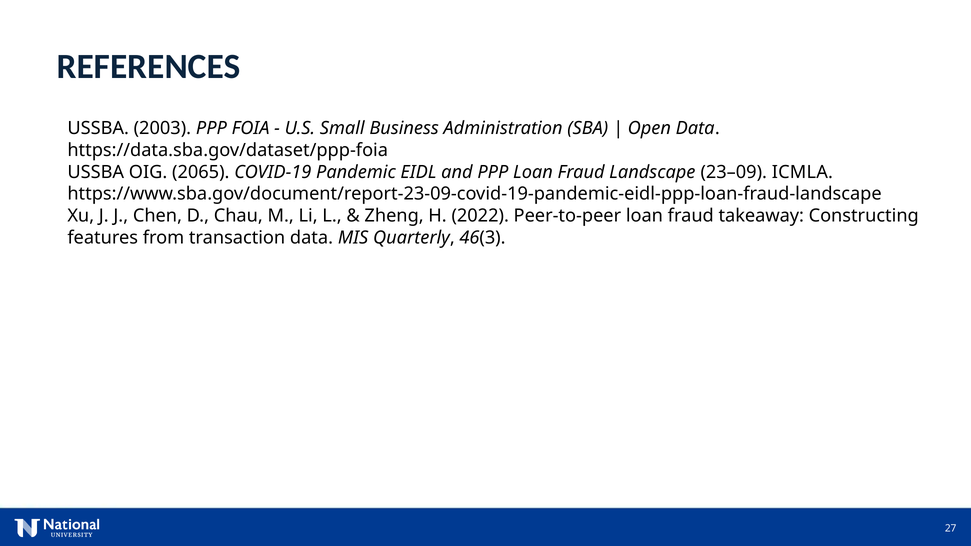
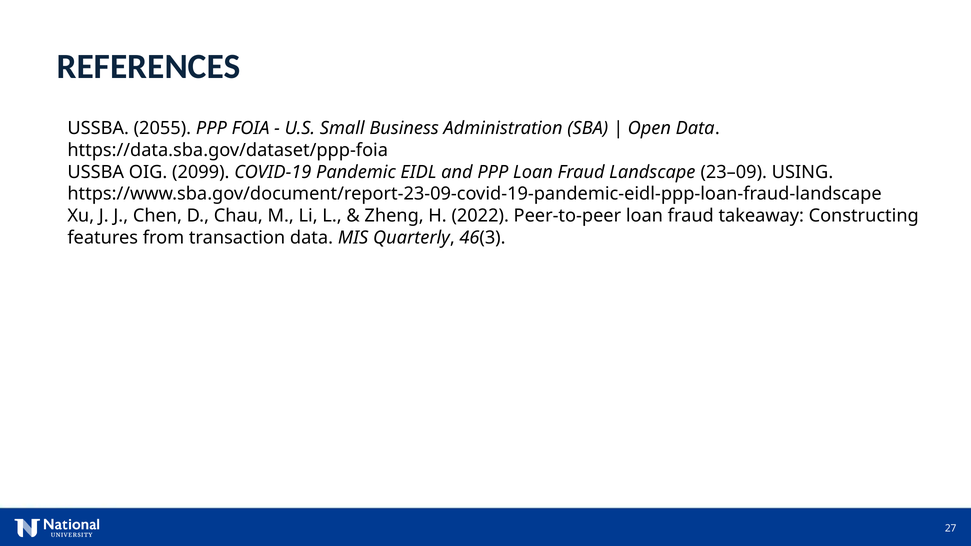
2003: 2003 -> 2055 (162, 129)
2065: 2065 -> 2099 (201, 172)
ICMLA: ICMLA -> USING (802, 172)
